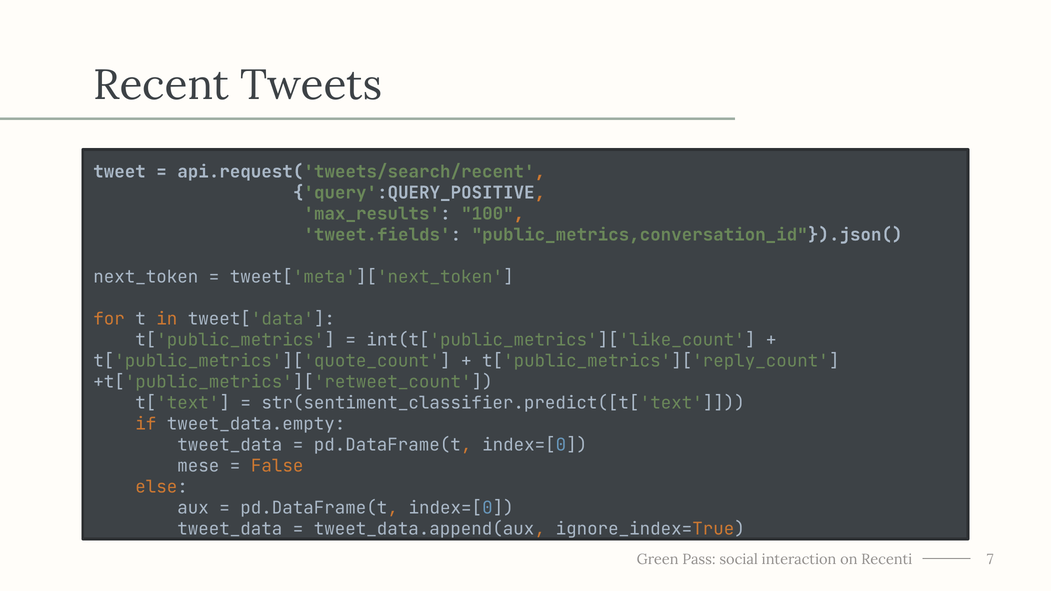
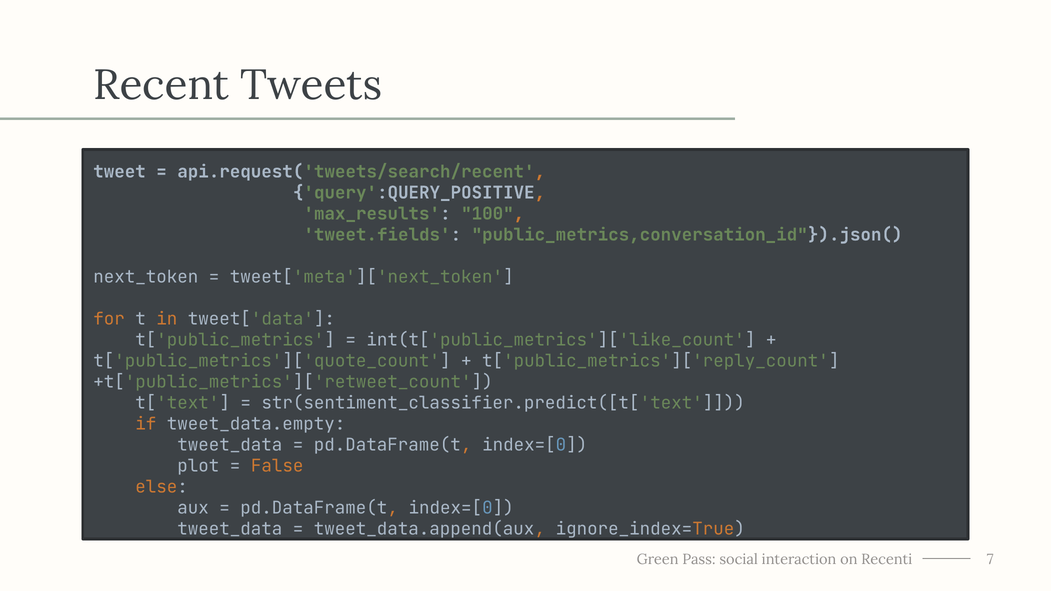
mese: mese -> plot (198, 466)
